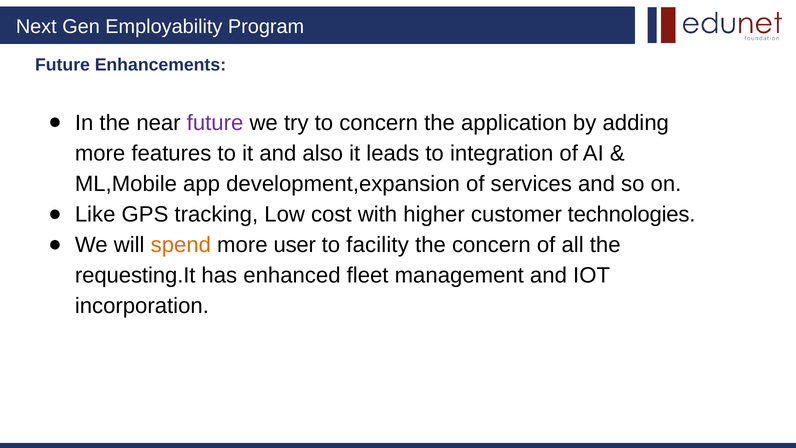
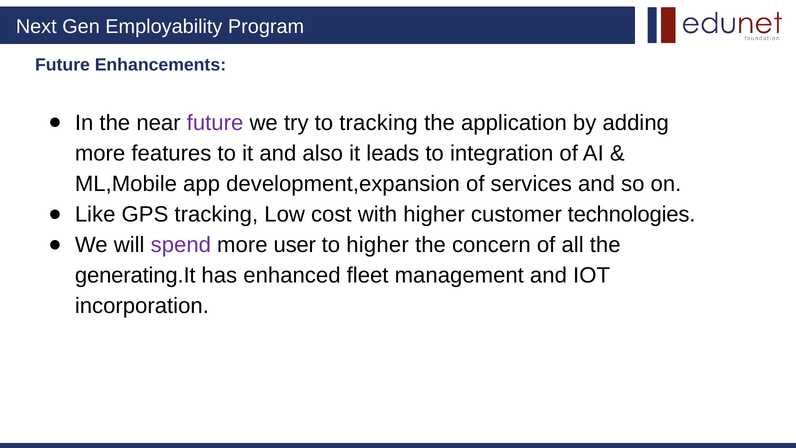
to concern: concern -> tracking (379, 123)
spend colour: orange -> purple (181, 245)
to facility: facility -> higher (378, 245)
requesting.It: requesting.It -> generating.It (135, 275)
